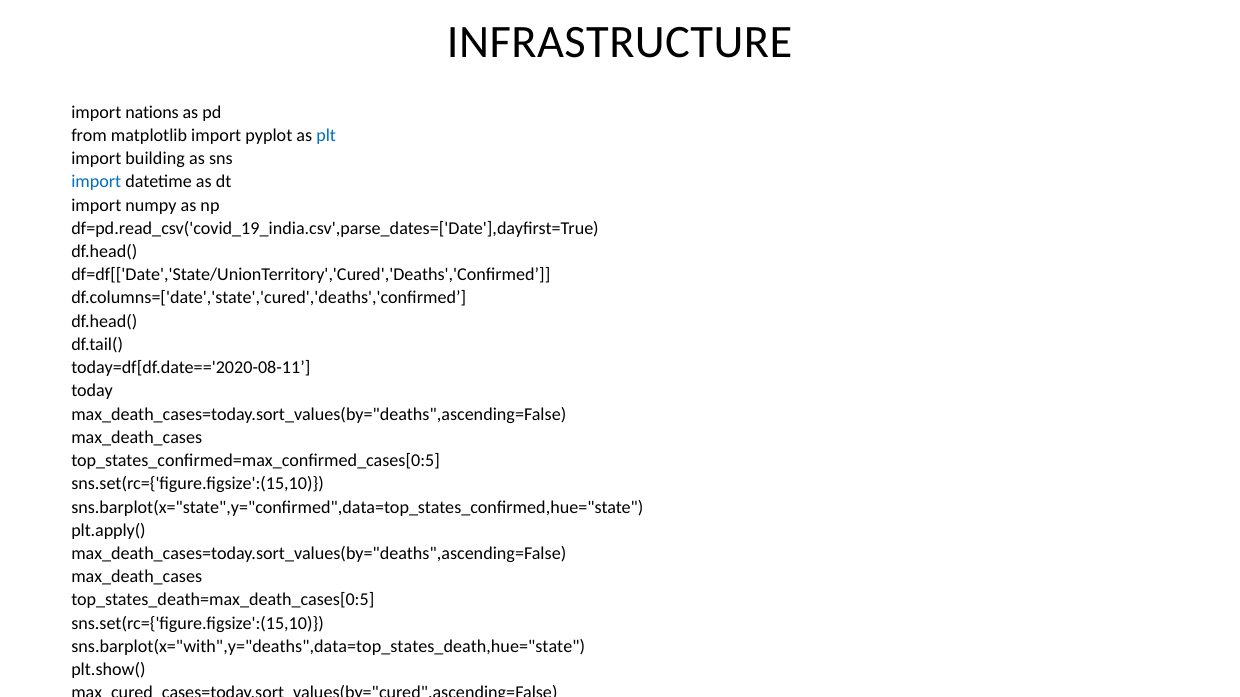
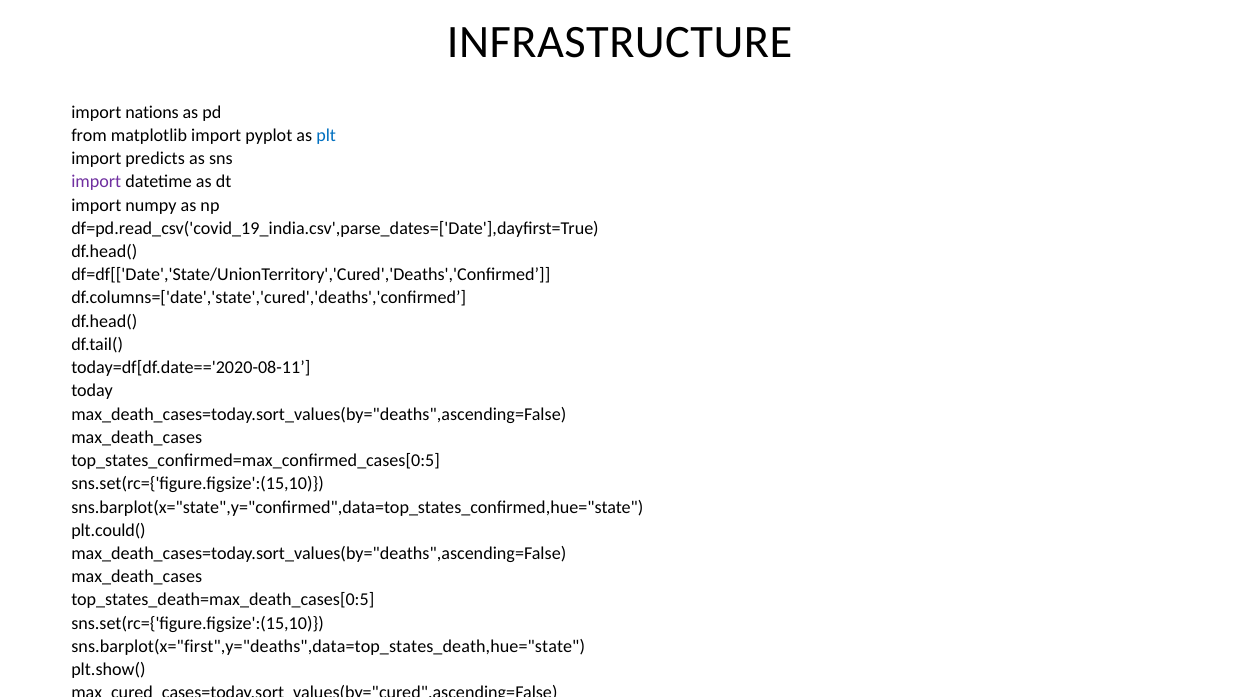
building: building -> predicts (155, 159)
import colour: blue -> purple (96, 182)
plt.apply(: plt.apply( -> plt.could( (108, 531)
sns.barplot(x="with",y="deaths",data=top_states_death,hue="state: sns.barplot(x="with",y="deaths",data=top_states_death,hue="state -> sns.barplot(x="first",y="deaths",data=top_states_death,hue="state (328, 647)
